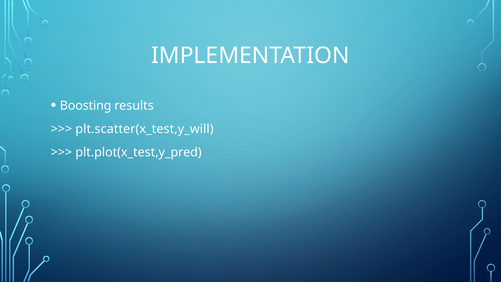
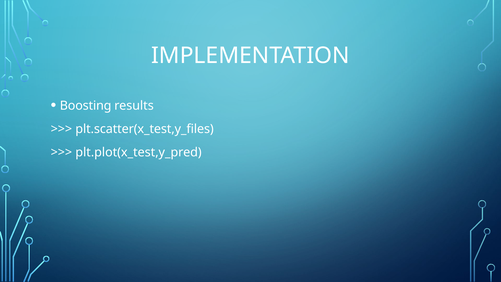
plt.scatter(x_test,y_will: plt.scatter(x_test,y_will -> plt.scatter(x_test,y_files (145, 129)
